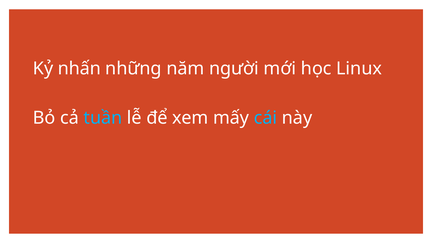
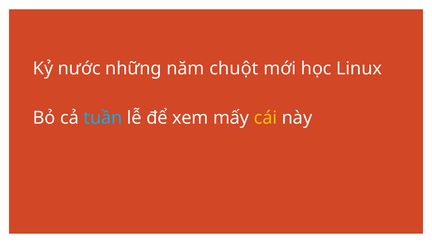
nhấn: nhấn -> nước (79, 69)
người: người -> chuột (234, 69)
cái colour: light blue -> yellow (265, 118)
